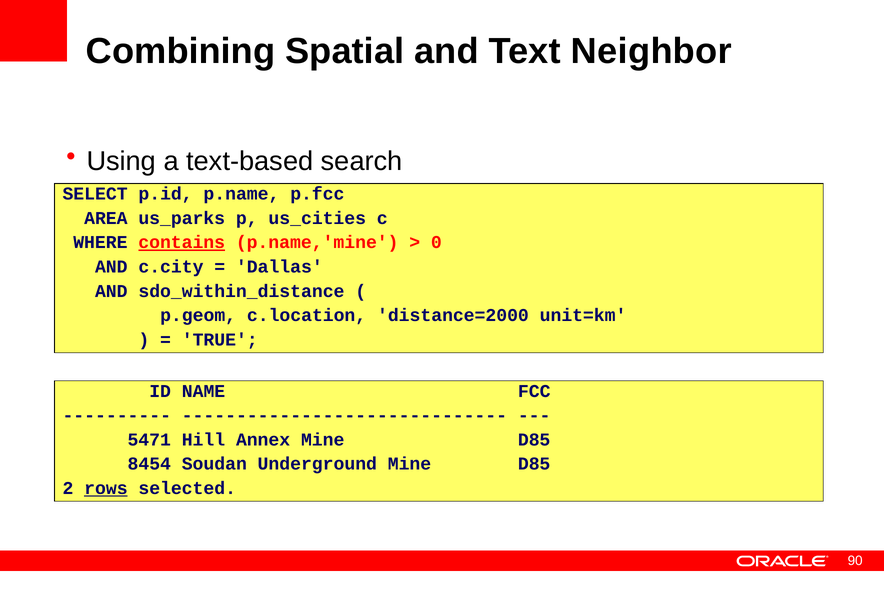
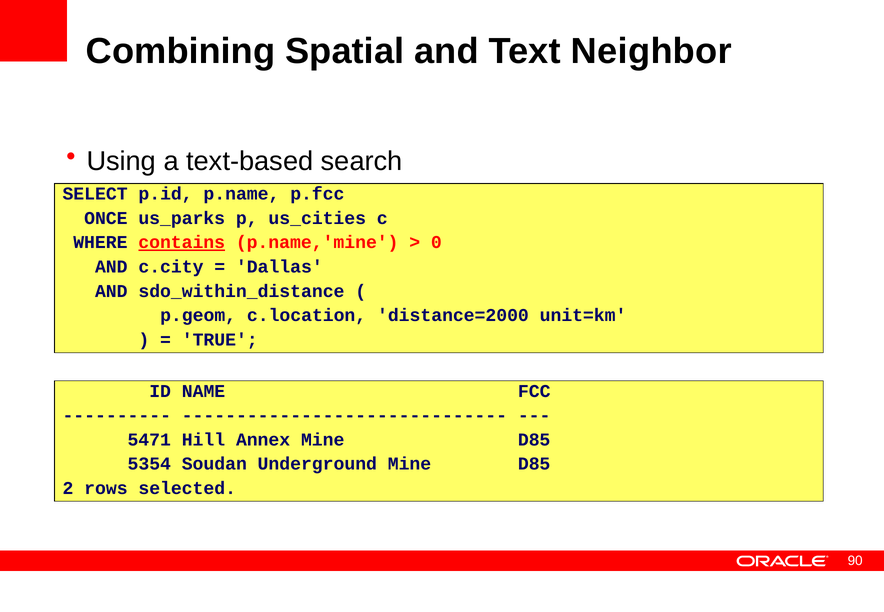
AREA: AREA -> ONCE (106, 218)
8454: 8454 -> 5354 (149, 464)
rows underline: present -> none (106, 488)
